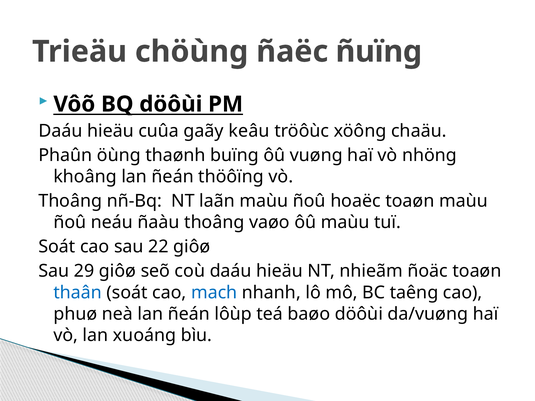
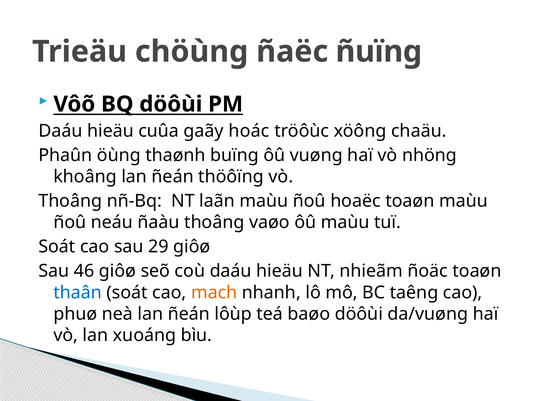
keâu: keâu -> hoác (249, 131)
22: 22 -> 29 (158, 247)
29: 29 -> 46 (84, 271)
mach colour: blue -> orange (214, 293)
